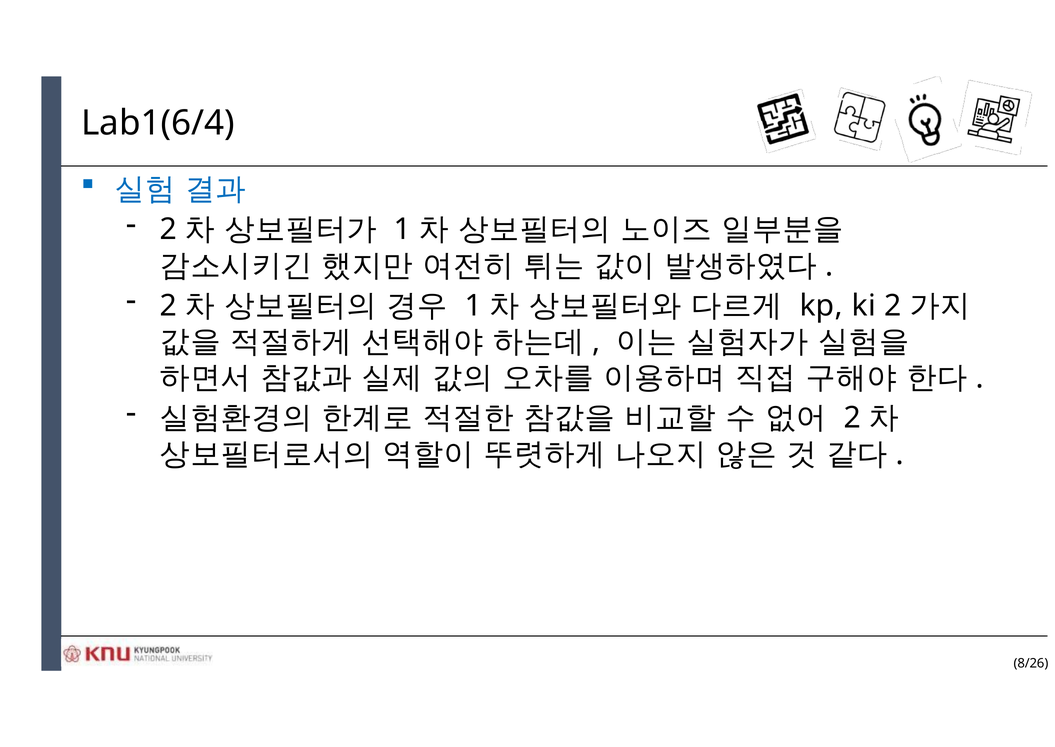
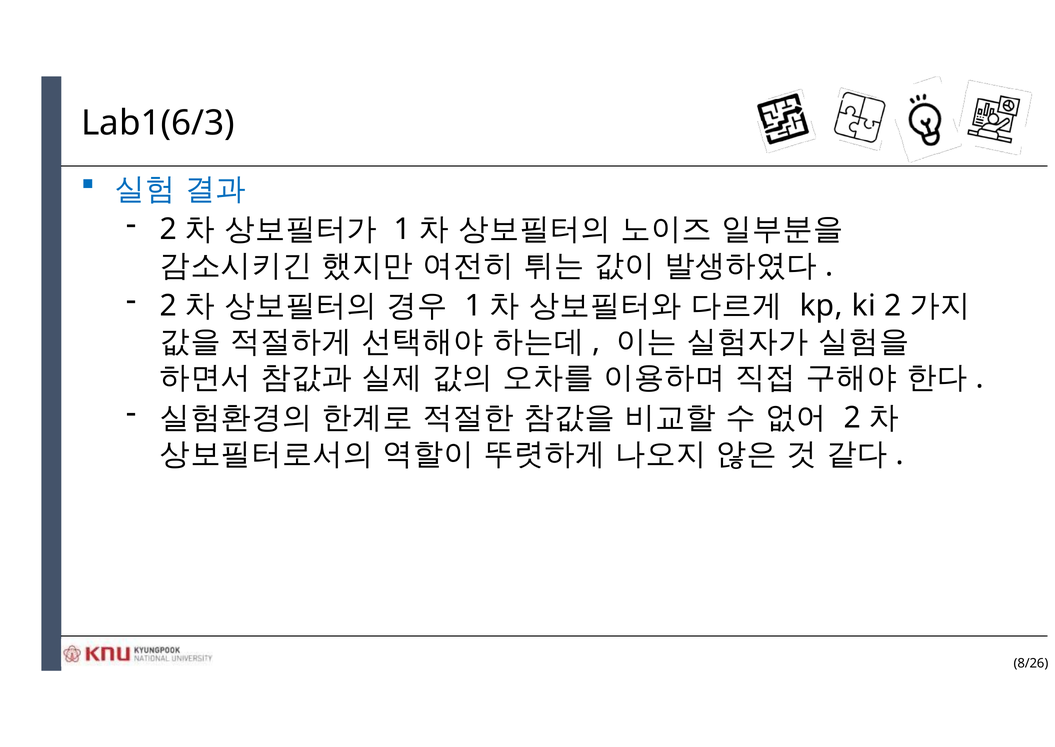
Lab1(6/4: Lab1(6/4 -> Lab1(6/3 (158, 123)
